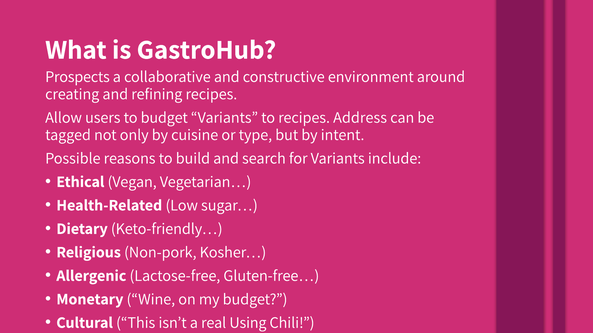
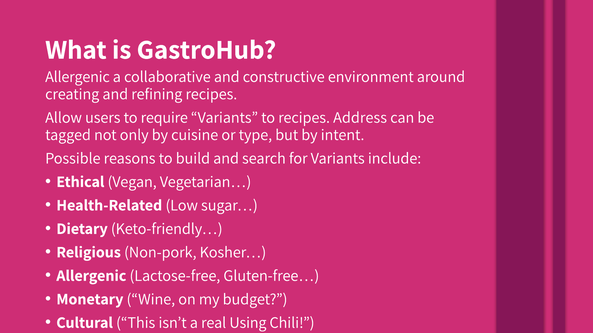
Prospects: Prospects -> Allergenic (77, 77)
to budget: budget -> require (164, 118)
